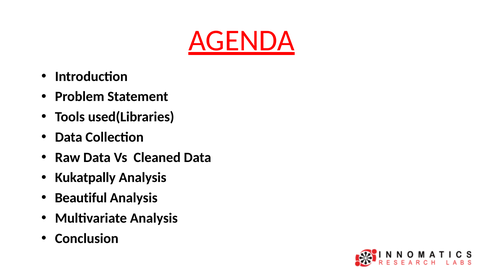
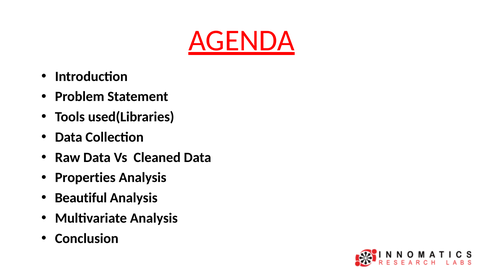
Kukatpally: Kukatpally -> Properties (85, 177)
